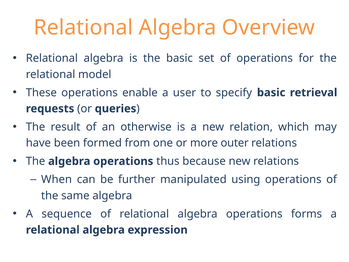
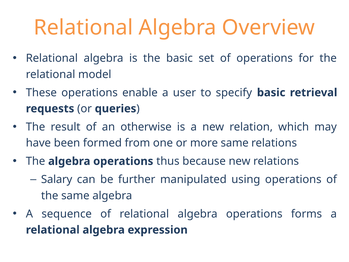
more outer: outer -> same (235, 143)
When: When -> Salary (57, 179)
